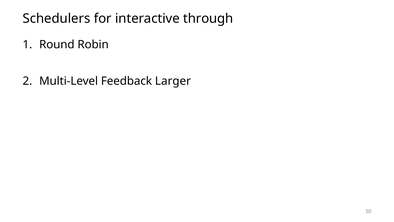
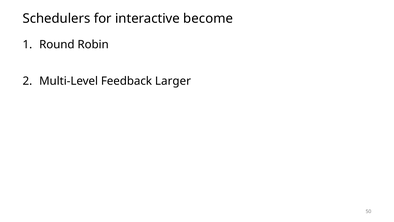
through: through -> become (208, 18)
